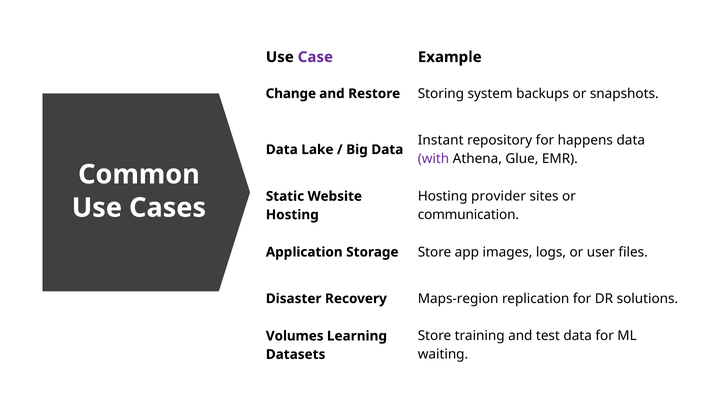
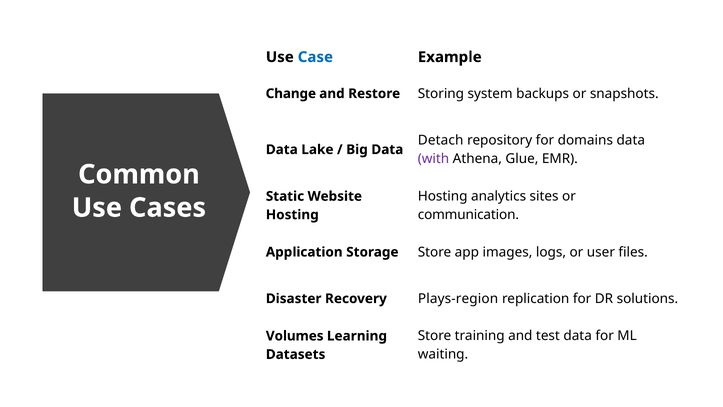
Case colour: purple -> blue (315, 57)
Instant: Instant -> Detach (441, 140)
happens: happens -> domains (585, 140)
provider: provider -> analytics (499, 196)
Maps-region: Maps-region -> Plays-region (458, 298)
